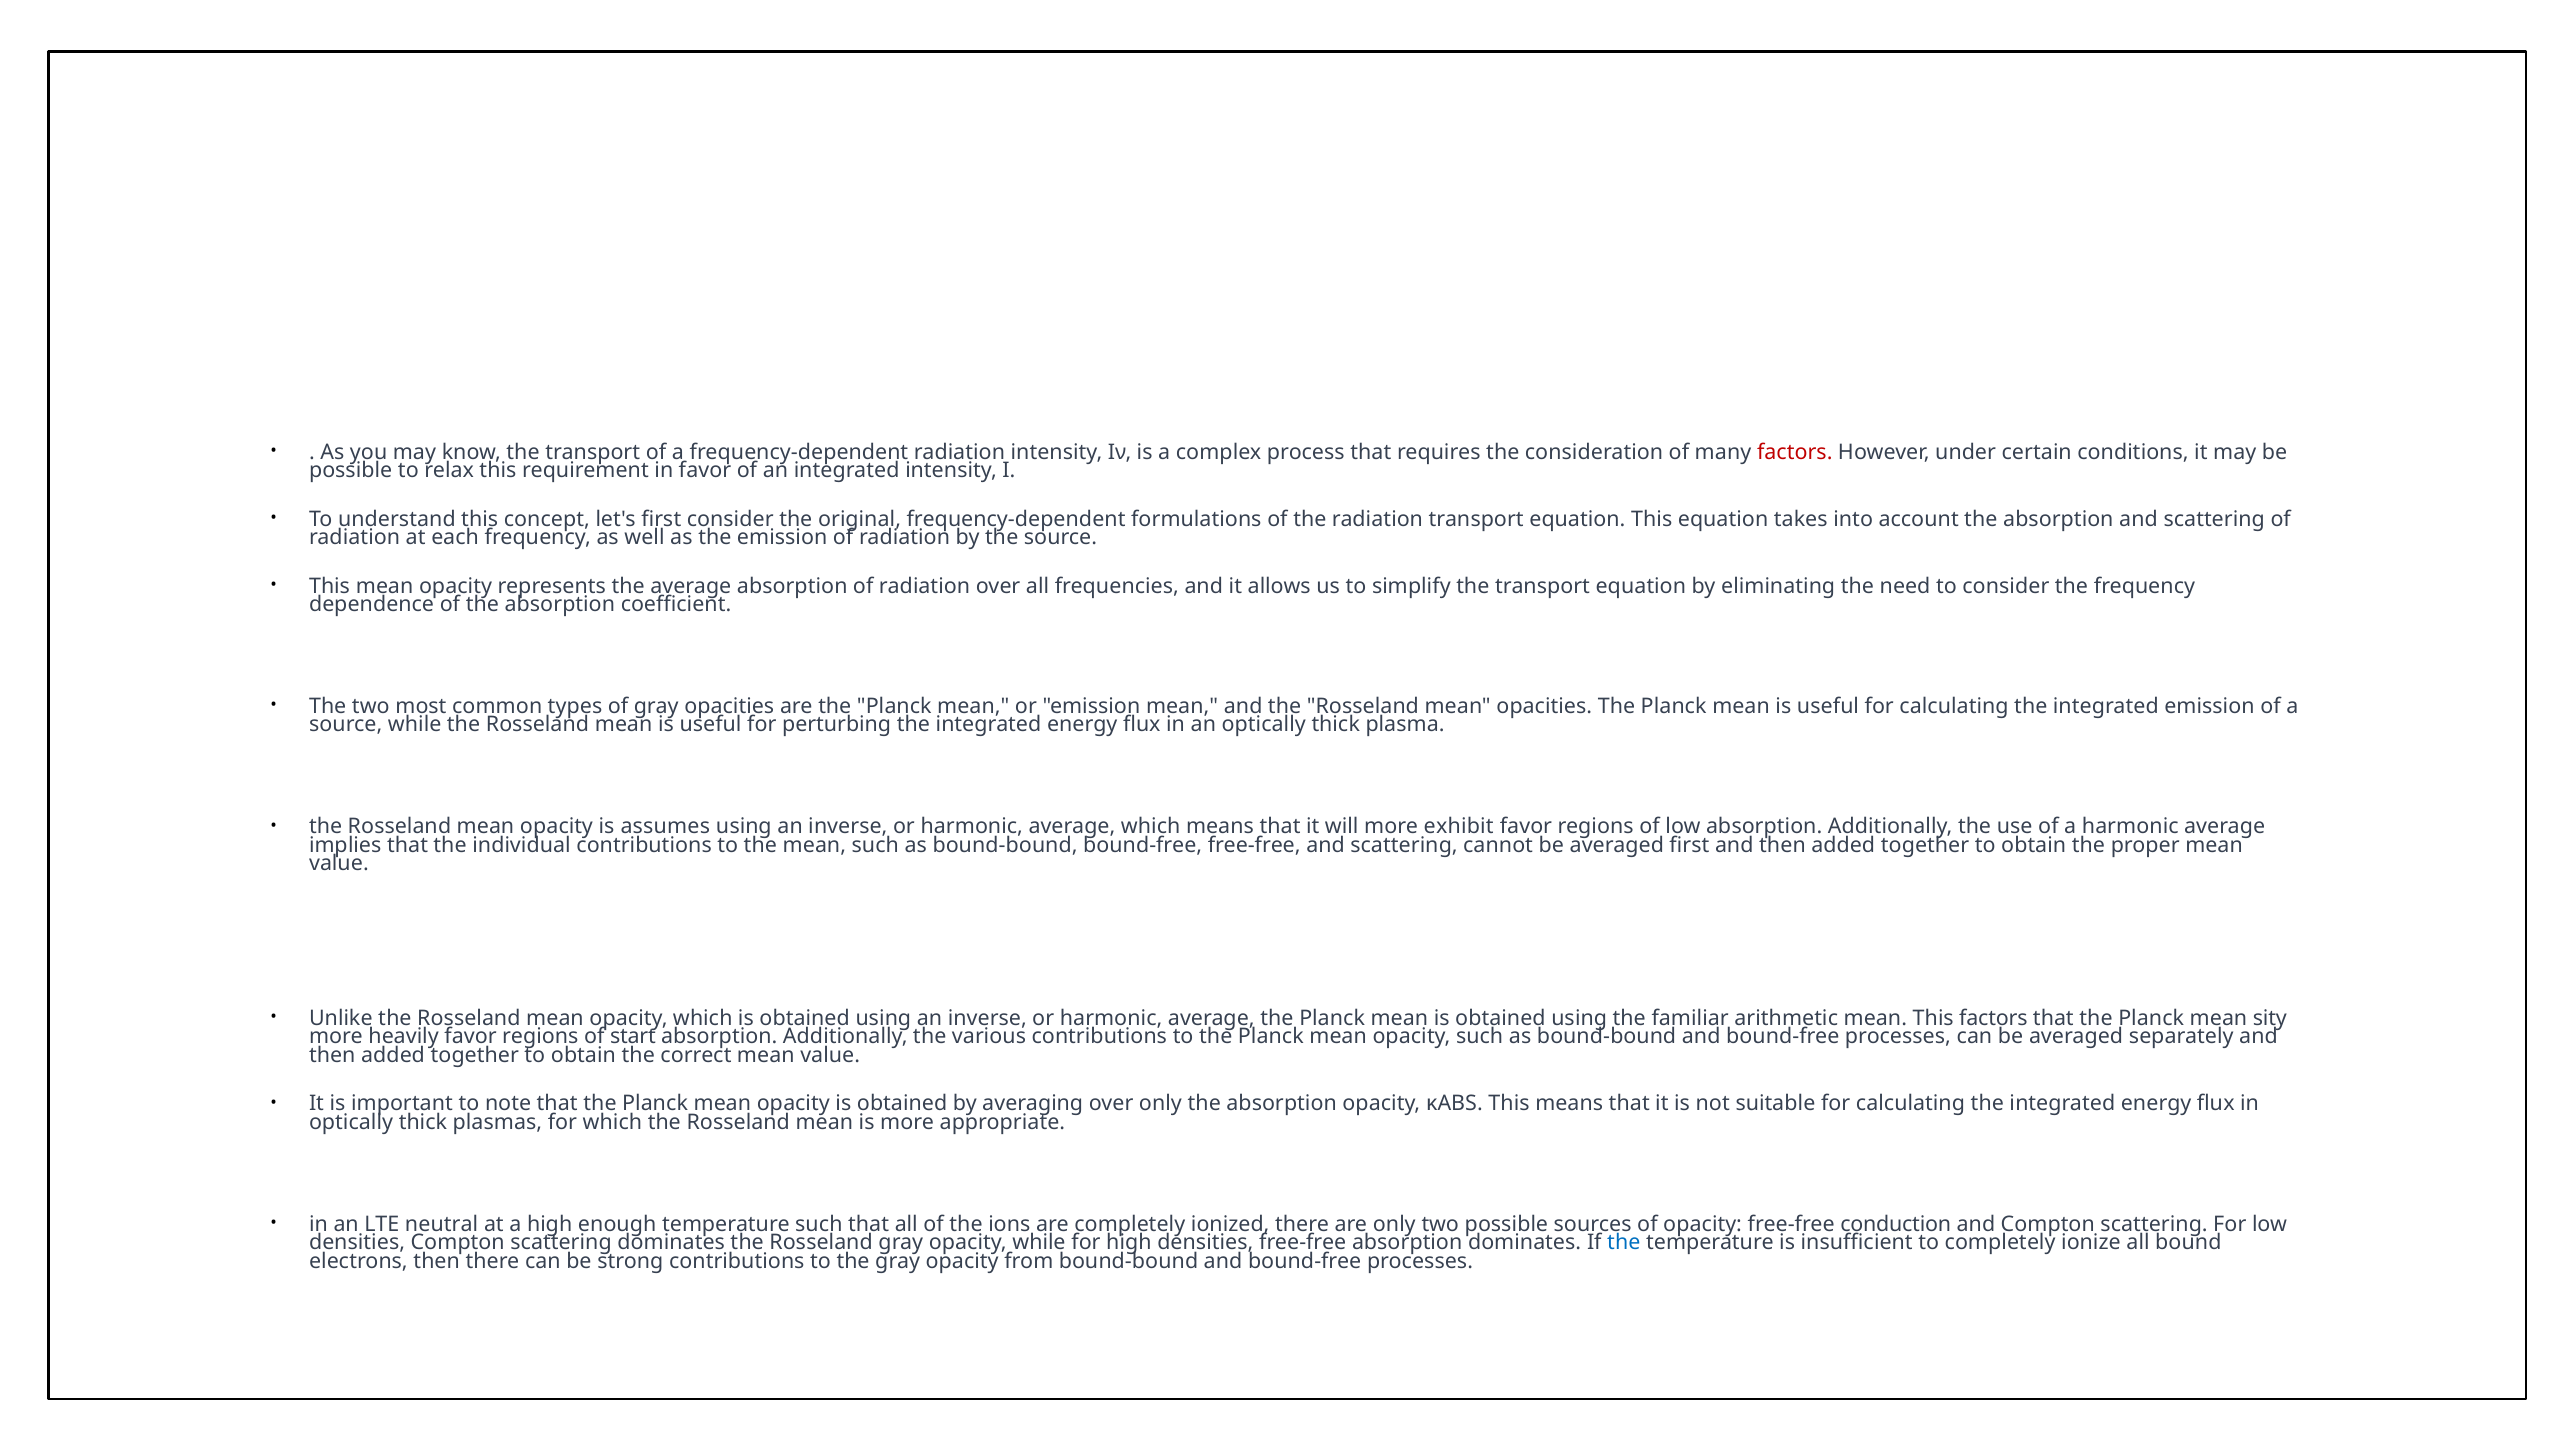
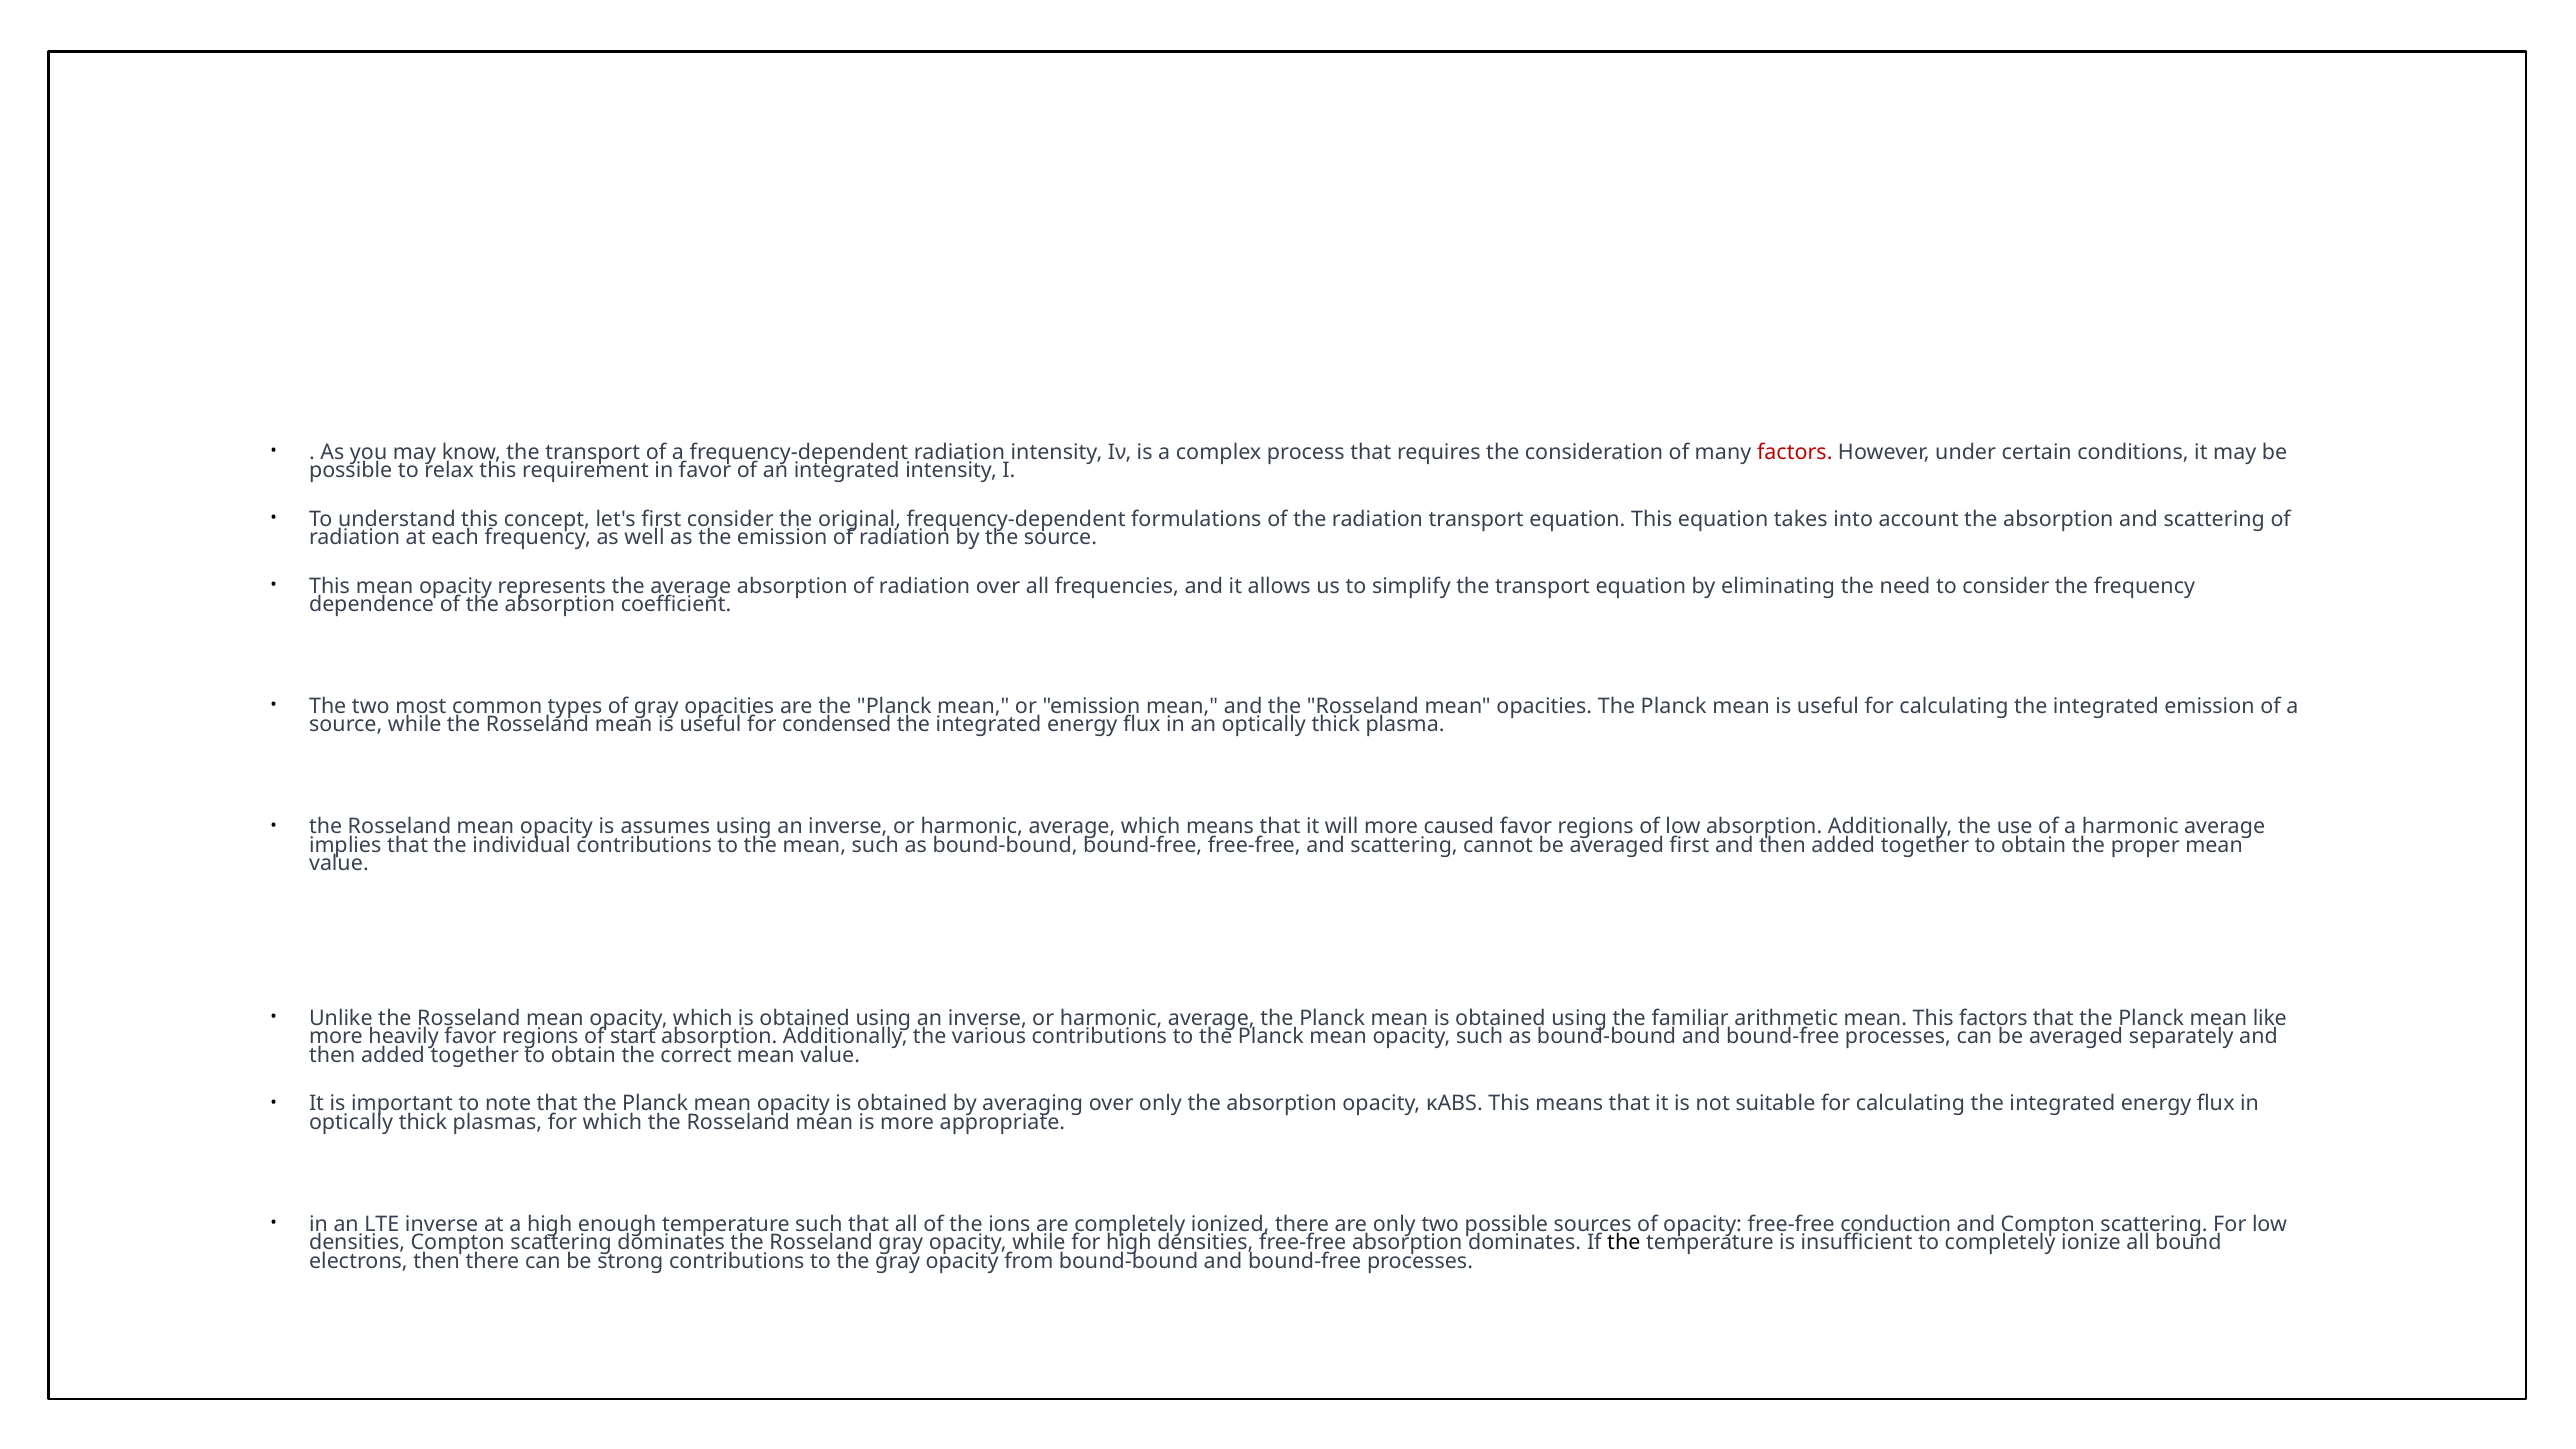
perturbing: perturbing -> condensed (837, 725)
exhibit: exhibit -> caused (1459, 826)
sity: sity -> like (2270, 1018)
LTE neutral: neutral -> inverse (442, 1224)
the colour: blue -> black (1624, 1242)
